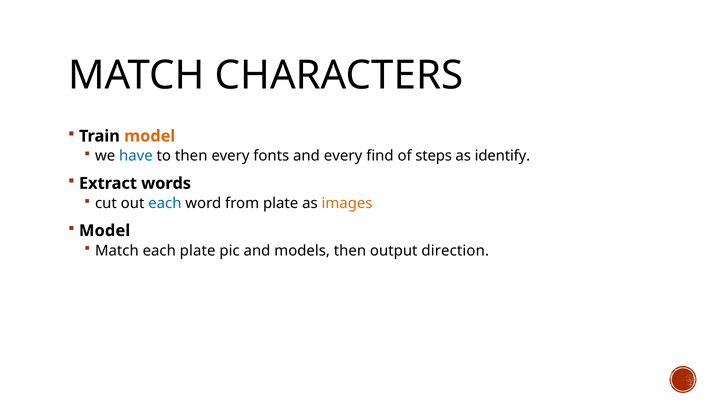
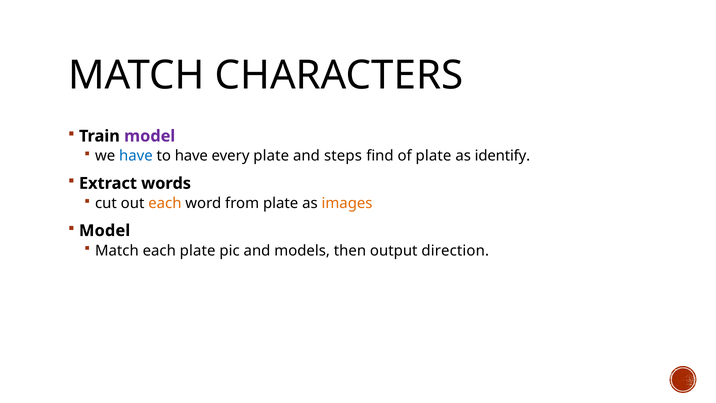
model colour: orange -> purple (150, 136)
to then: then -> have (191, 156)
every fonts: fonts -> plate (271, 156)
and every: every -> steps (343, 156)
of steps: steps -> plate (433, 156)
each colour: blue -> orange (165, 203)
